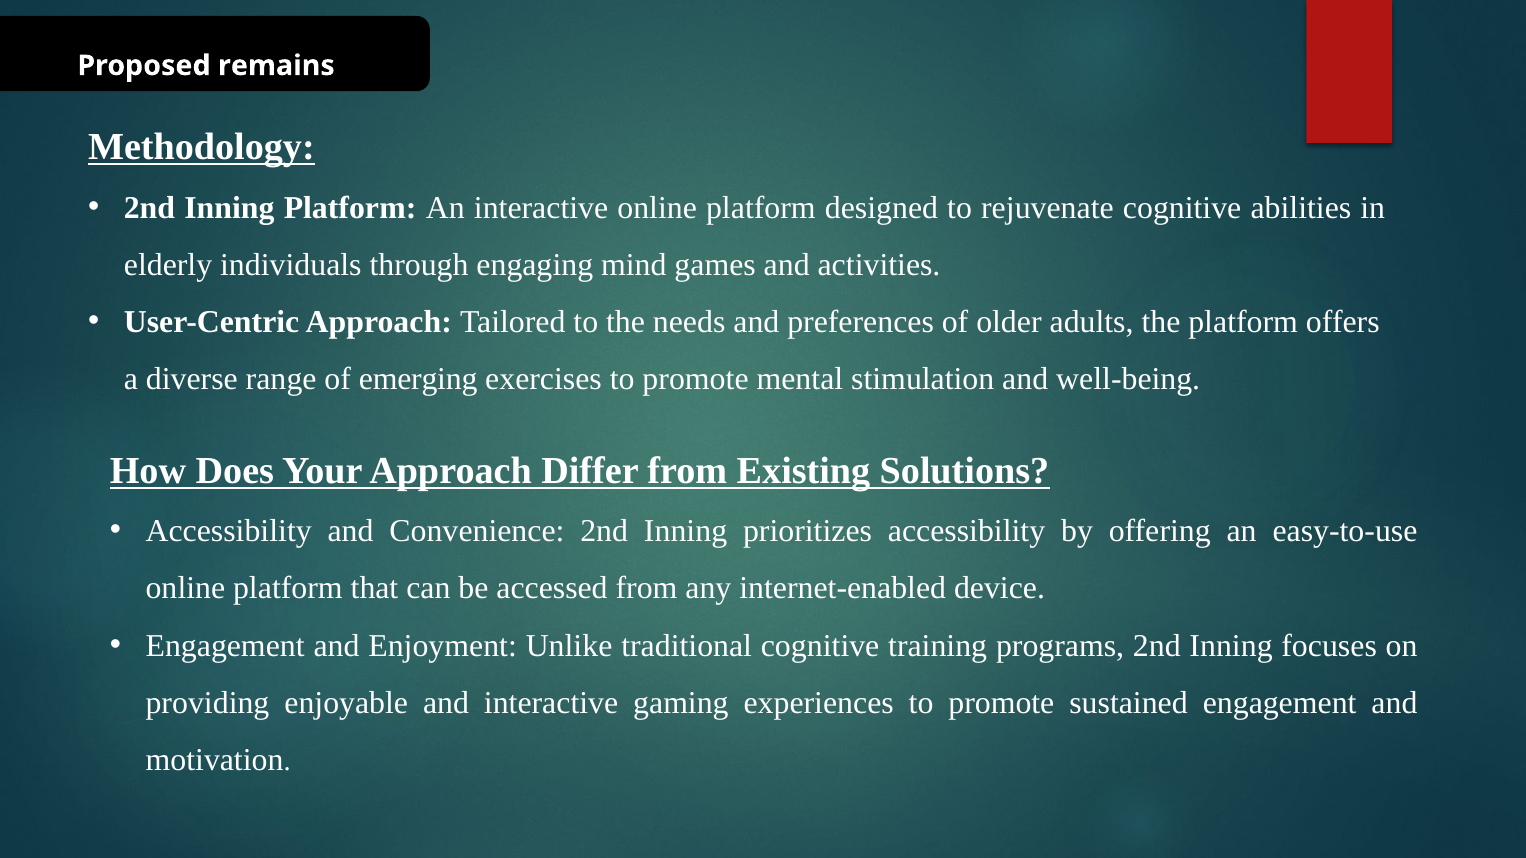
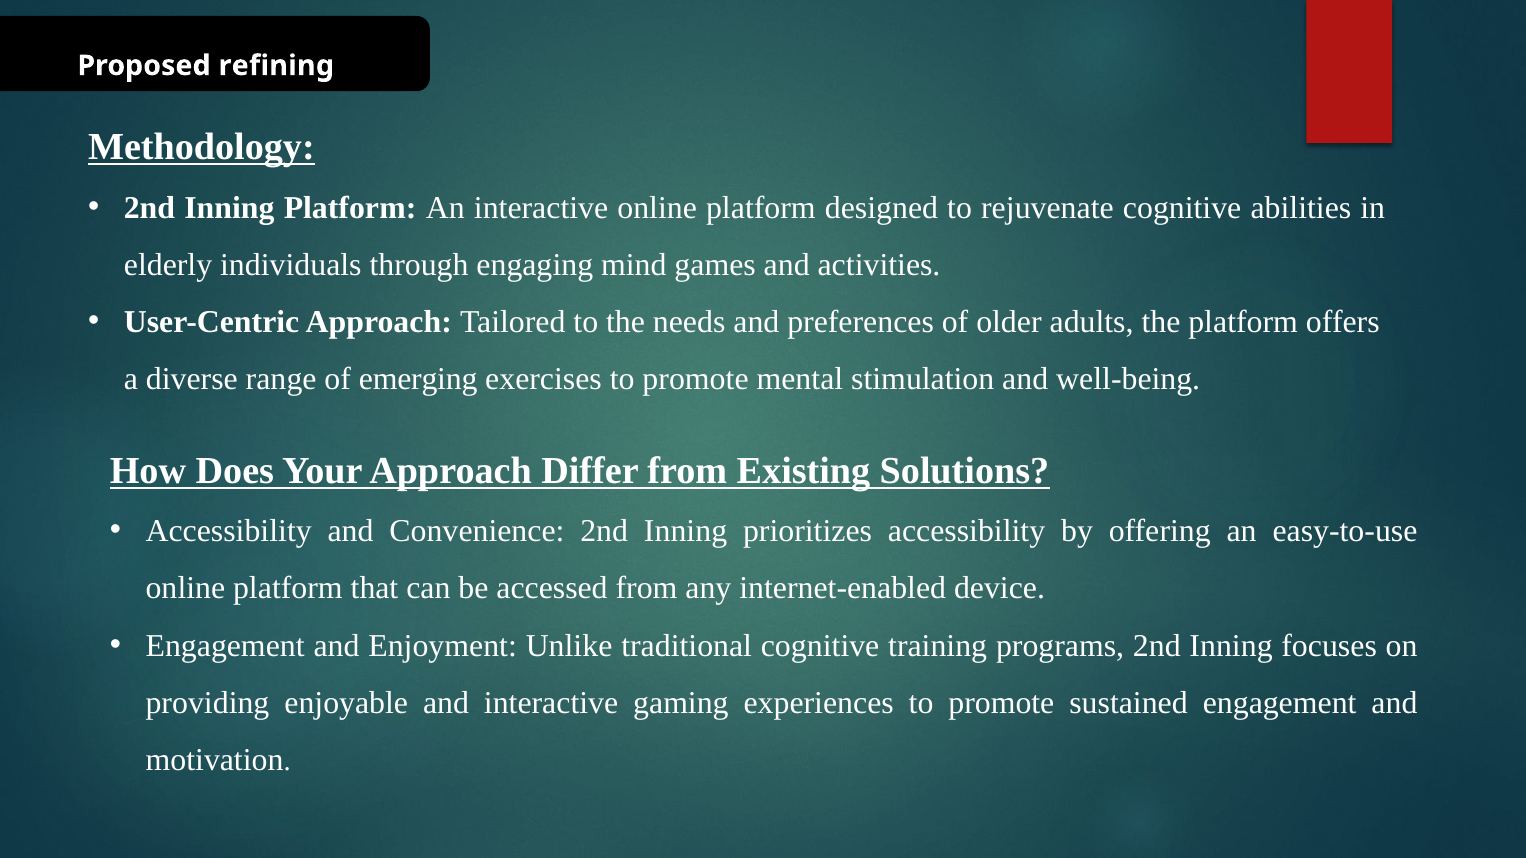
remains: remains -> refining (276, 66)
